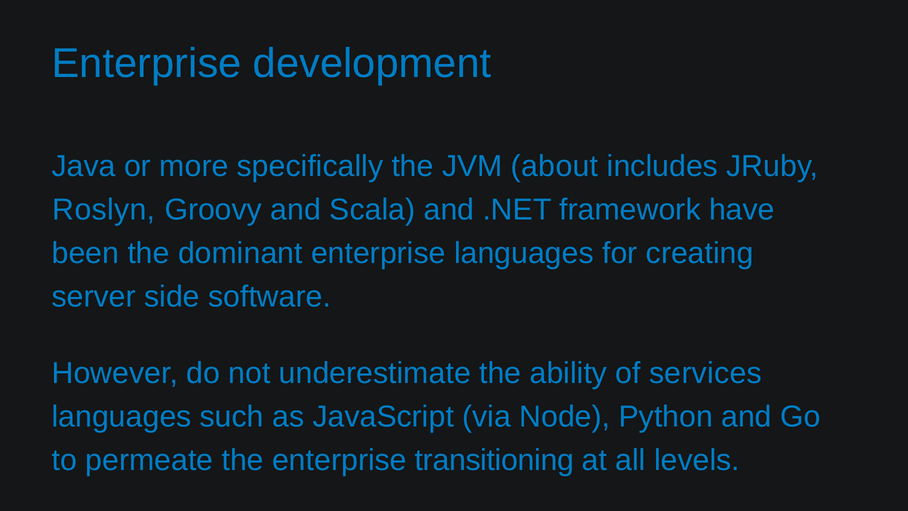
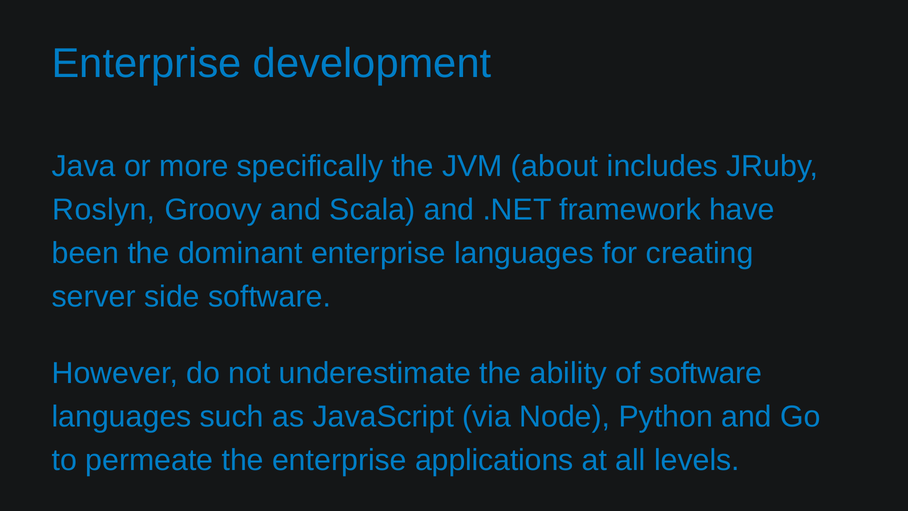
of services: services -> software (706, 373)
transitioning: transitioning -> applications (494, 460)
